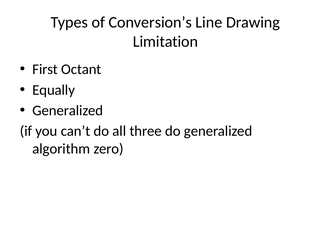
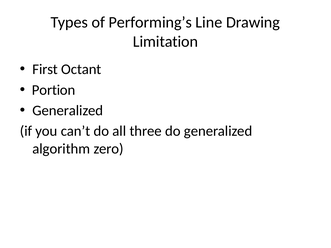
Conversion’s: Conversion’s -> Performing’s (150, 22)
Equally: Equally -> Portion (54, 90)
